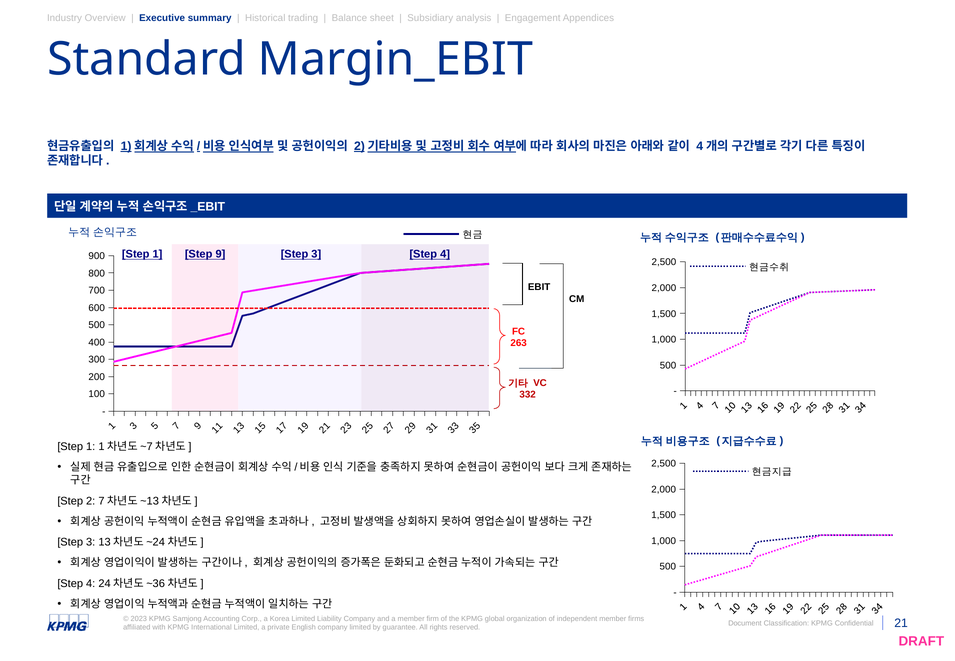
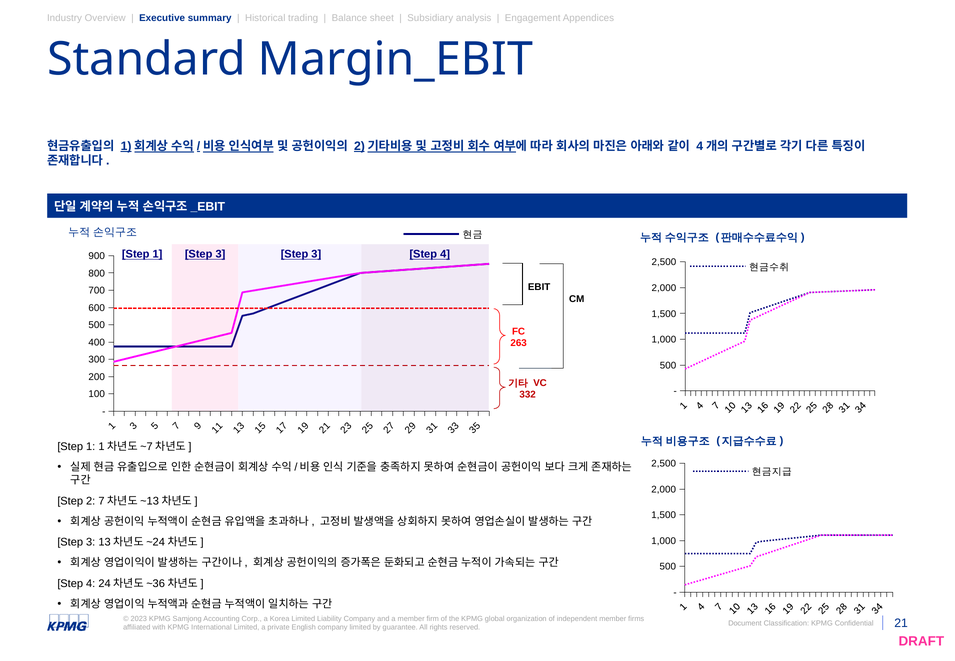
9: 9 -> 3 (220, 254)
